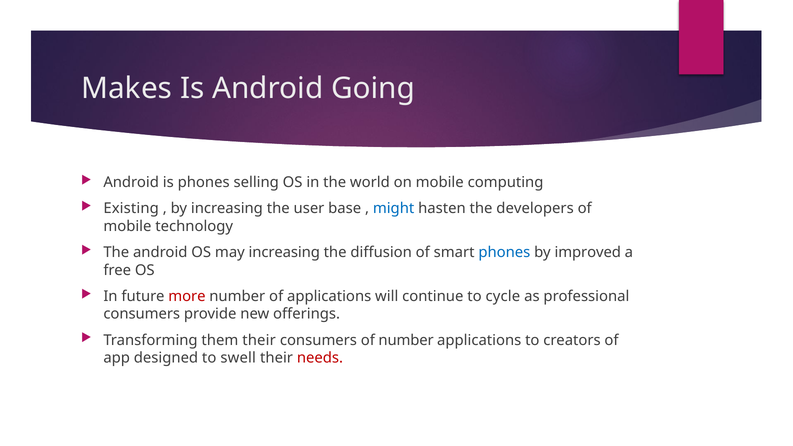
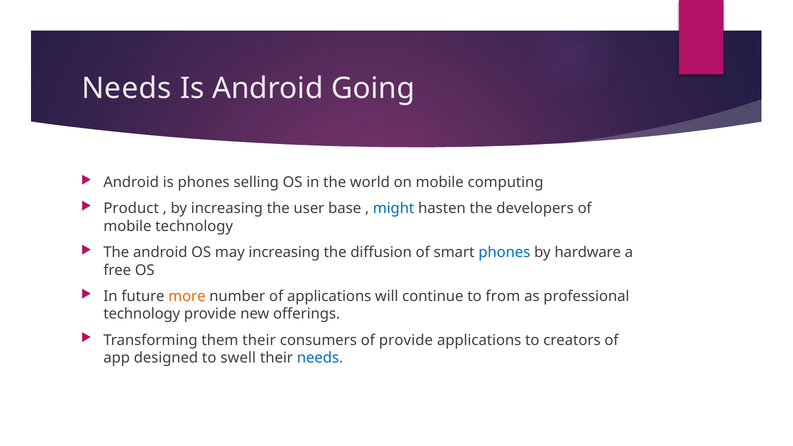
Makes: Makes -> Needs (127, 88)
Existing: Existing -> Product (131, 208)
improved: improved -> hardware (588, 252)
more colour: red -> orange (187, 296)
cycle: cycle -> from (503, 296)
consumers: consumers -> technology (142, 314)
of number: number -> provide (406, 340)
needs colour: red -> blue (320, 358)
